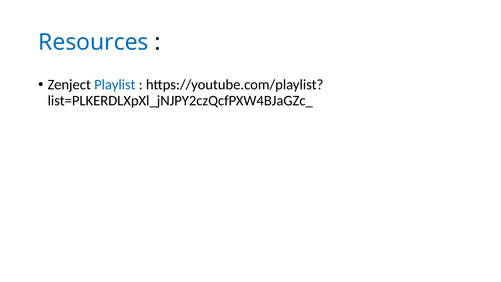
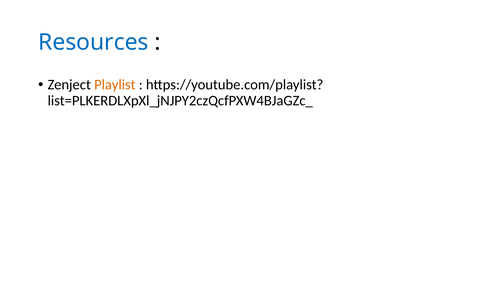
Playlist colour: blue -> orange (115, 85)
